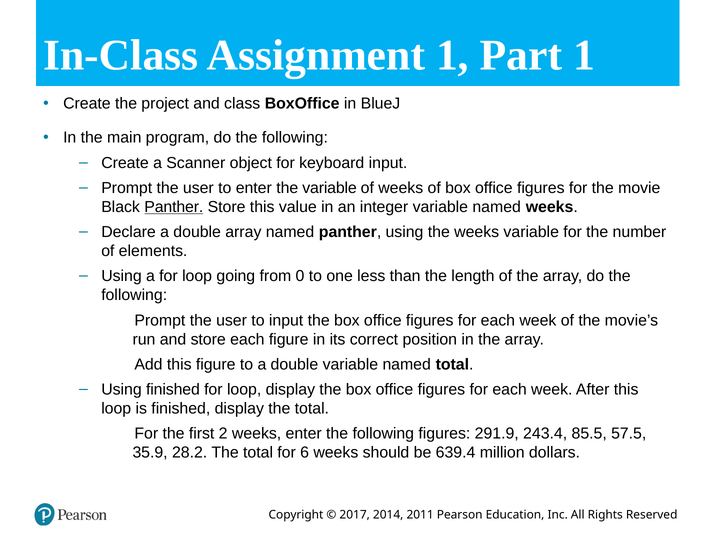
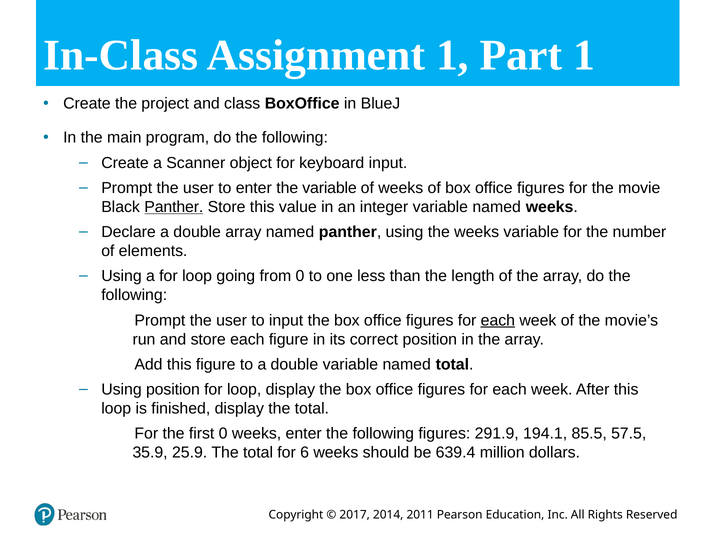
each underline: none -> present (498, 320)
Using finished: finished -> position (173, 389)
first 2: 2 -> 0 (223, 433)
243.4: 243.4 -> 194.1 (545, 433)
28.2: 28.2 -> 25.9 (190, 452)
